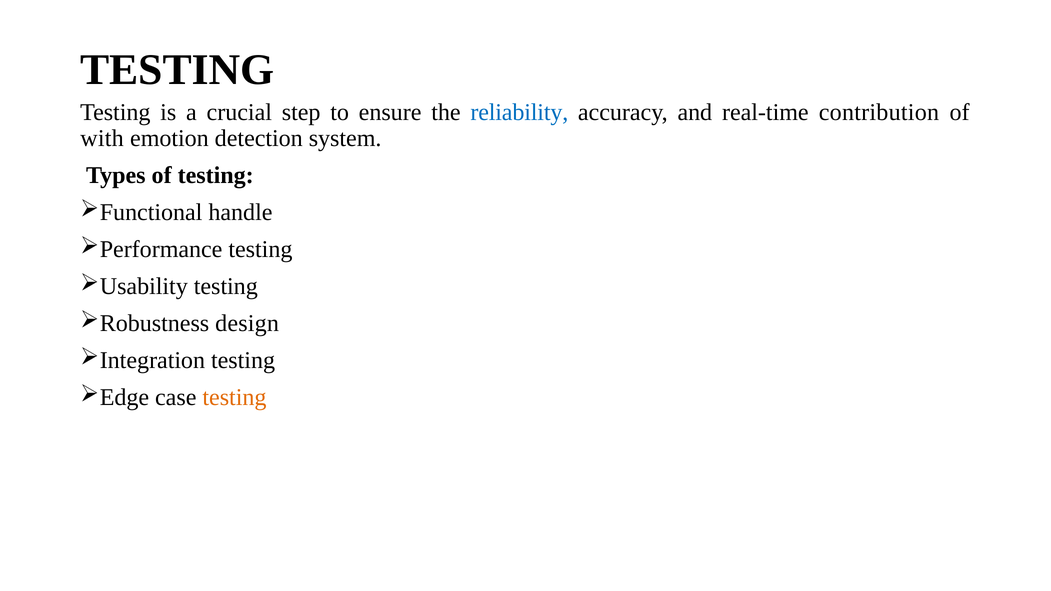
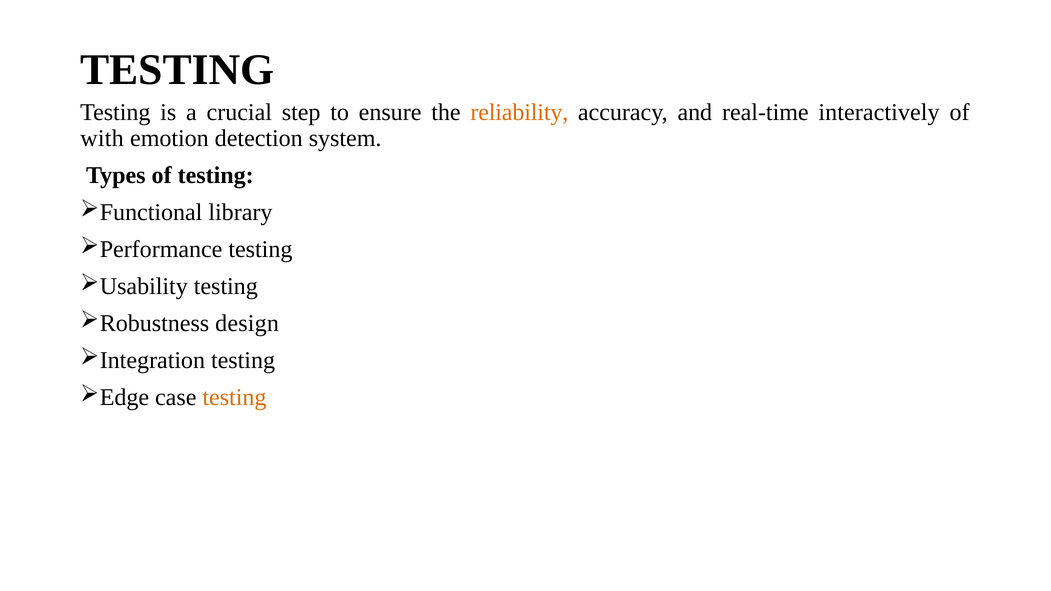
reliability colour: blue -> orange (519, 113)
contribution: contribution -> interactively (879, 113)
handle: handle -> library (240, 212)
